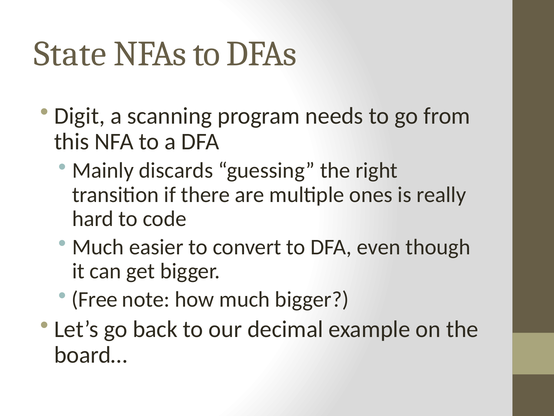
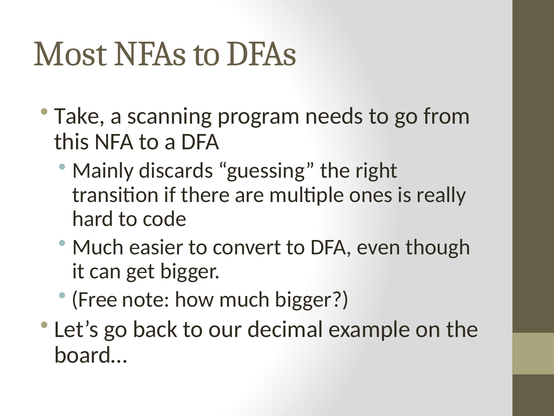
State: State -> Most (70, 54)
Digit: Digit -> Take (80, 116)
